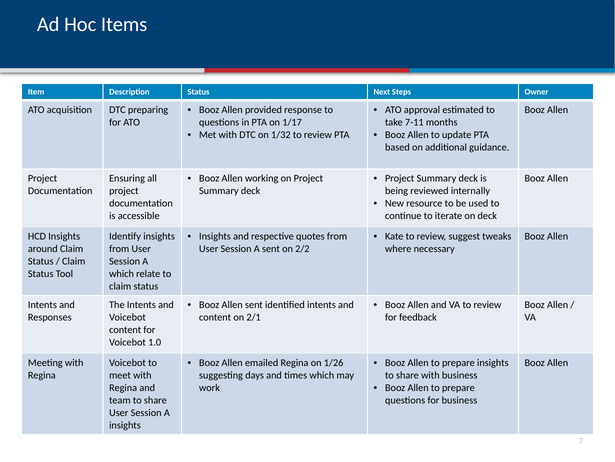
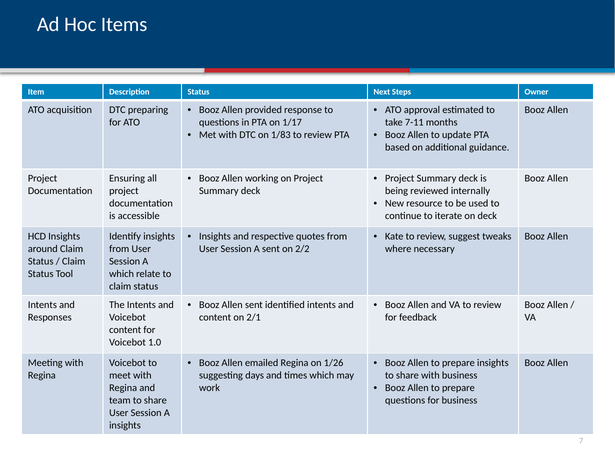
1/32: 1/32 -> 1/83 (281, 134)
